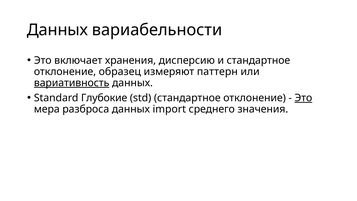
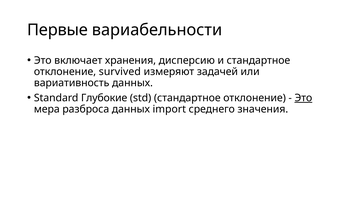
Данных: Данных -> Первые (57, 30)
образец: образец -> survived (120, 72)
паттерн: паттерн -> задачей (217, 72)
вариативность underline: present -> none (72, 83)
